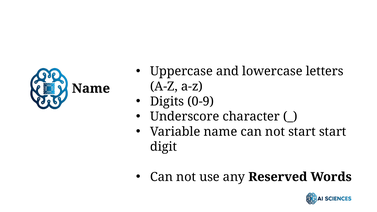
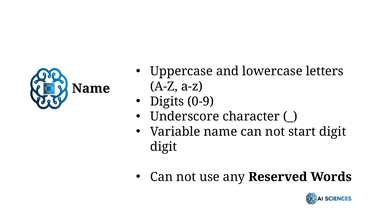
start start: start -> digit (333, 132)
